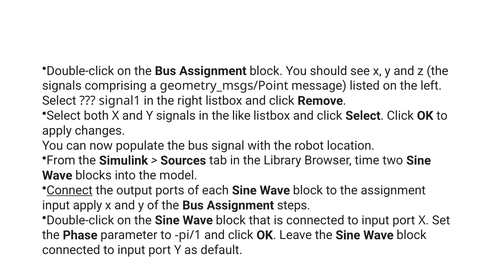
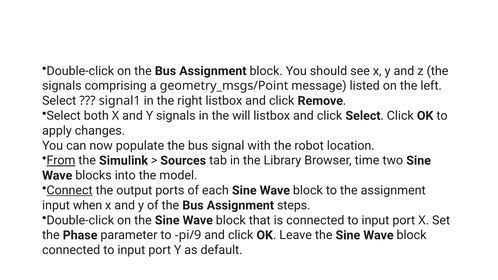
like: like -> will (241, 116)
From underline: none -> present (61, 161)
input apply: apply -> when (88, 205)
pi/1: pi/1 -> pi/9 (188, 235)
